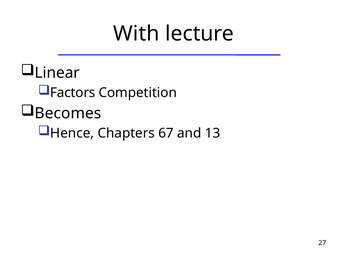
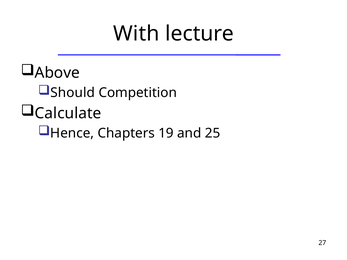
Linear: Linear -> Above (57, 73)
Factors: Factors -> Should (73, 93)
Becomes: Becomes -> Calculate (68, 113)
67: 67 -> 19 (166, 133)
13: 13 -> 25 (213, 133)
